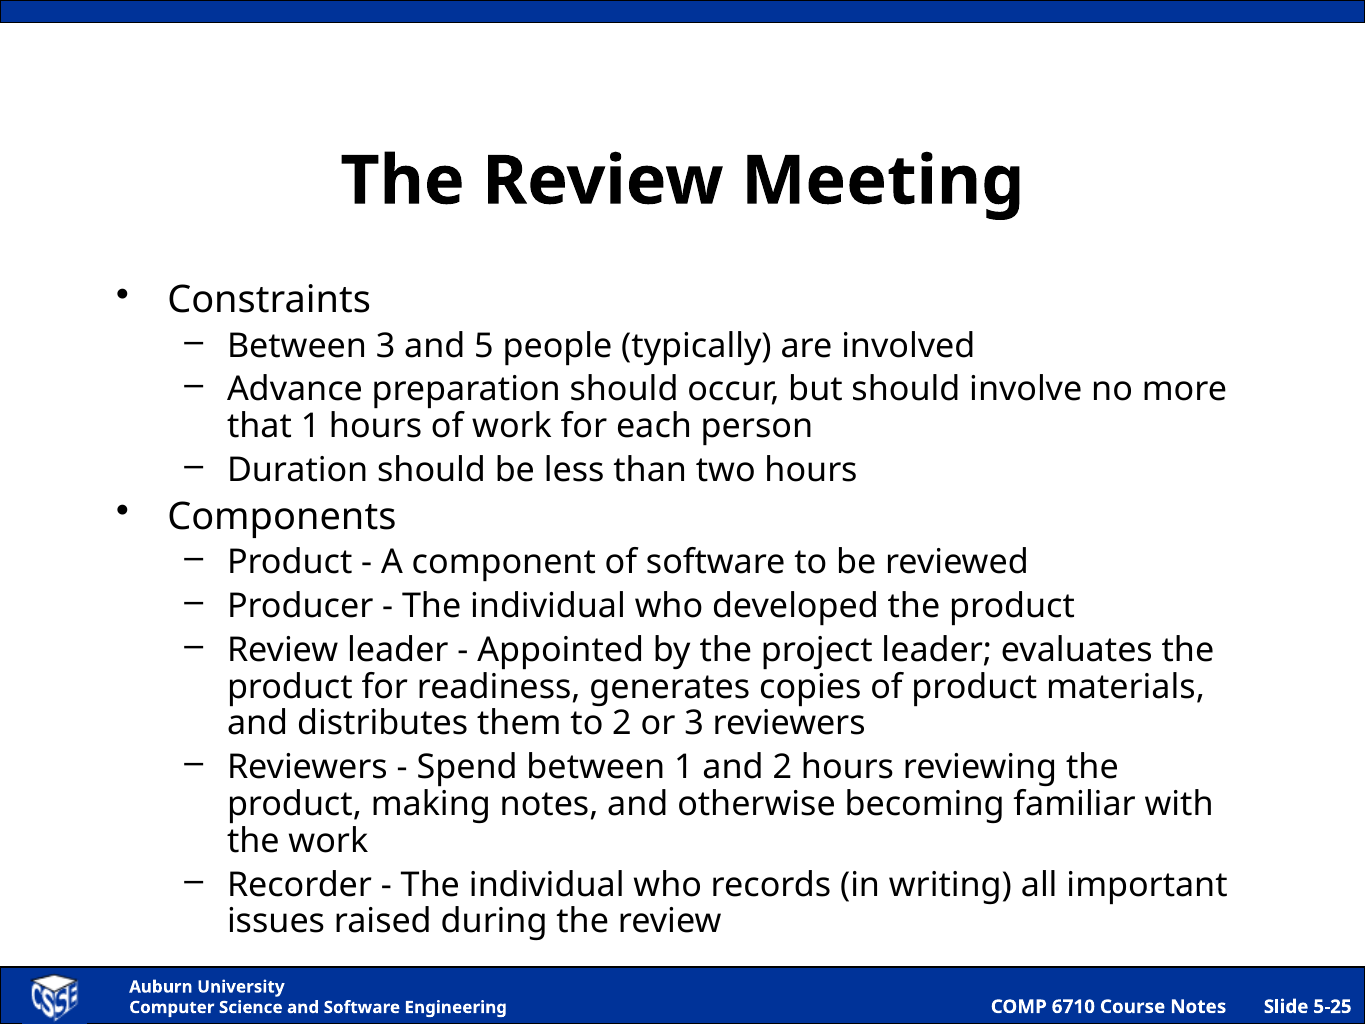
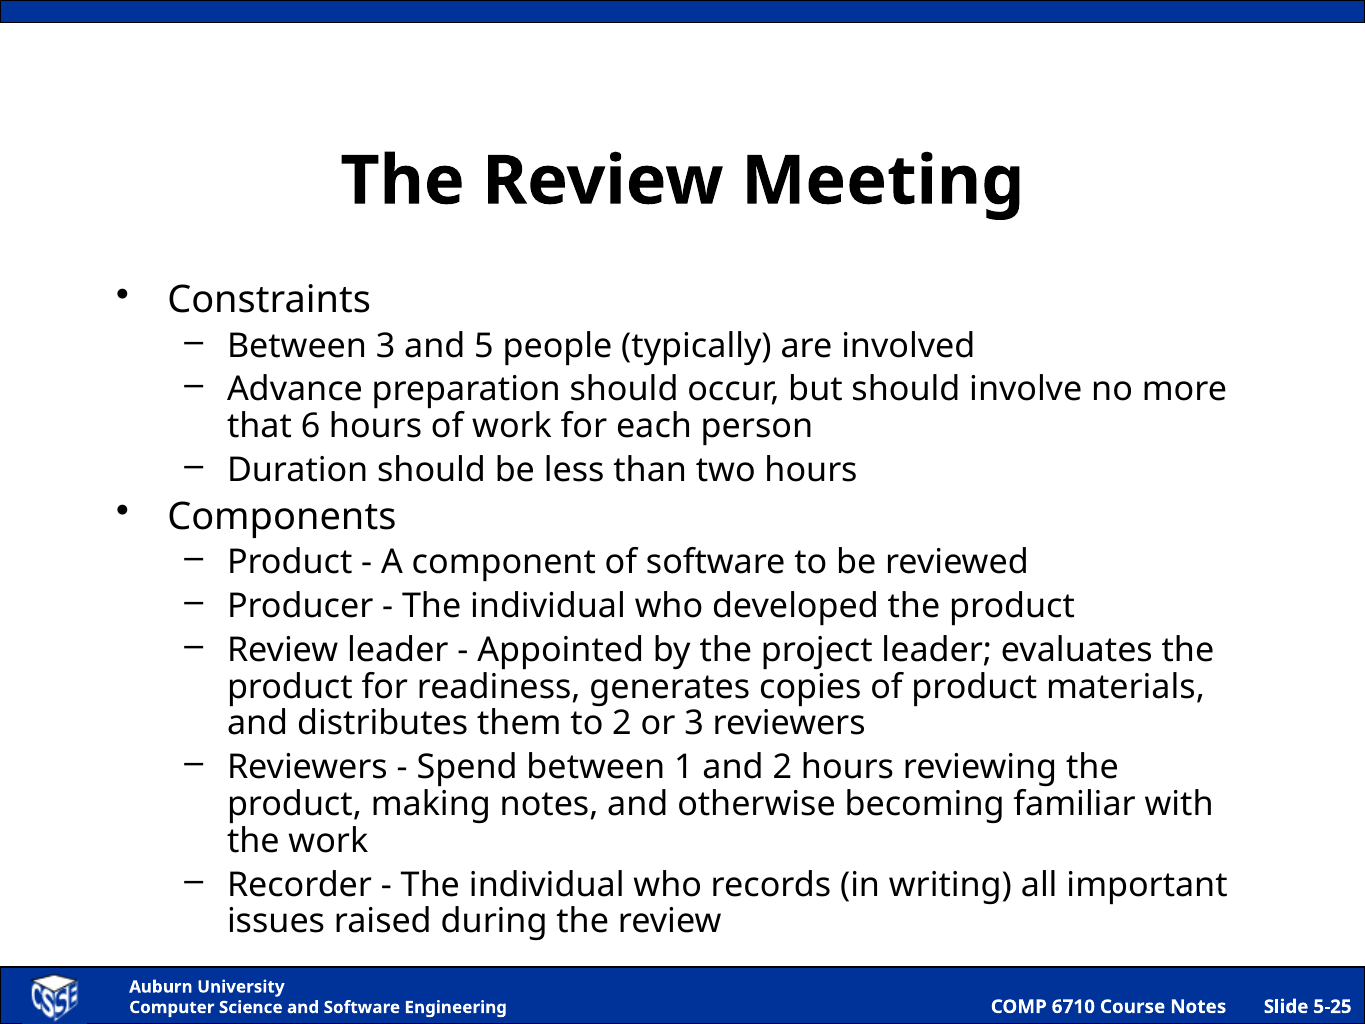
that 1: 1 -> 6 (311, 426)
